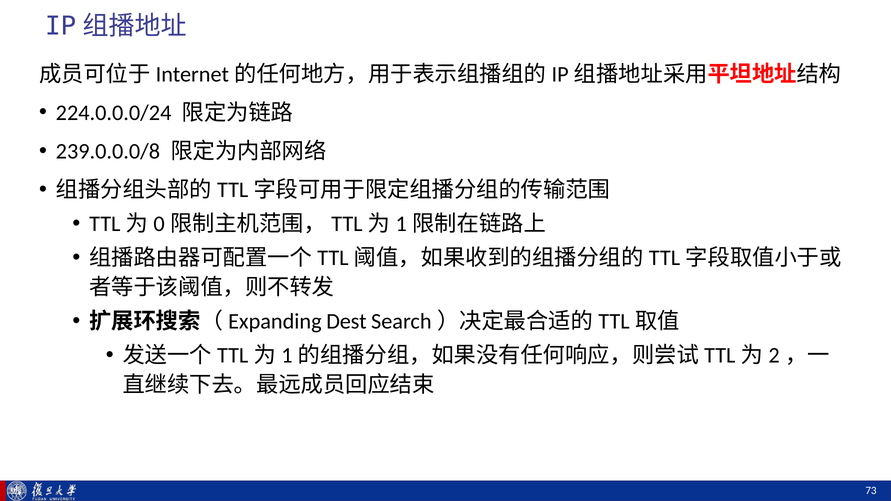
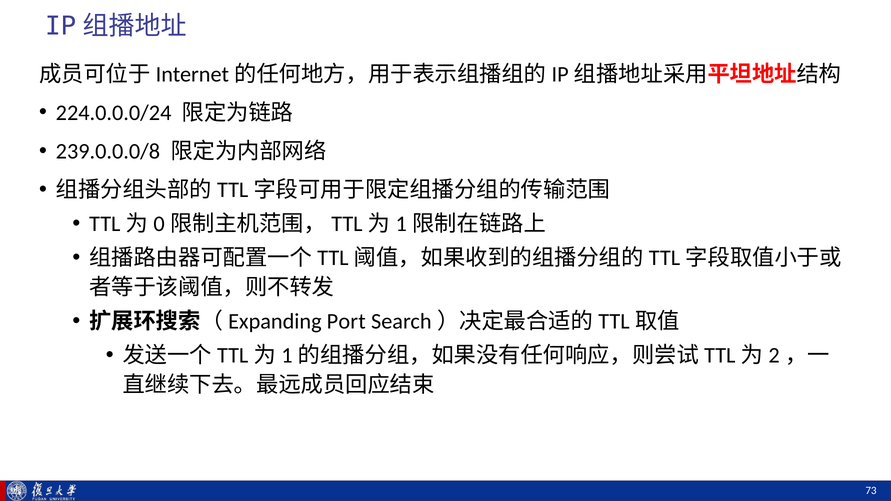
Dest: Dest -> Port (346, 322)
